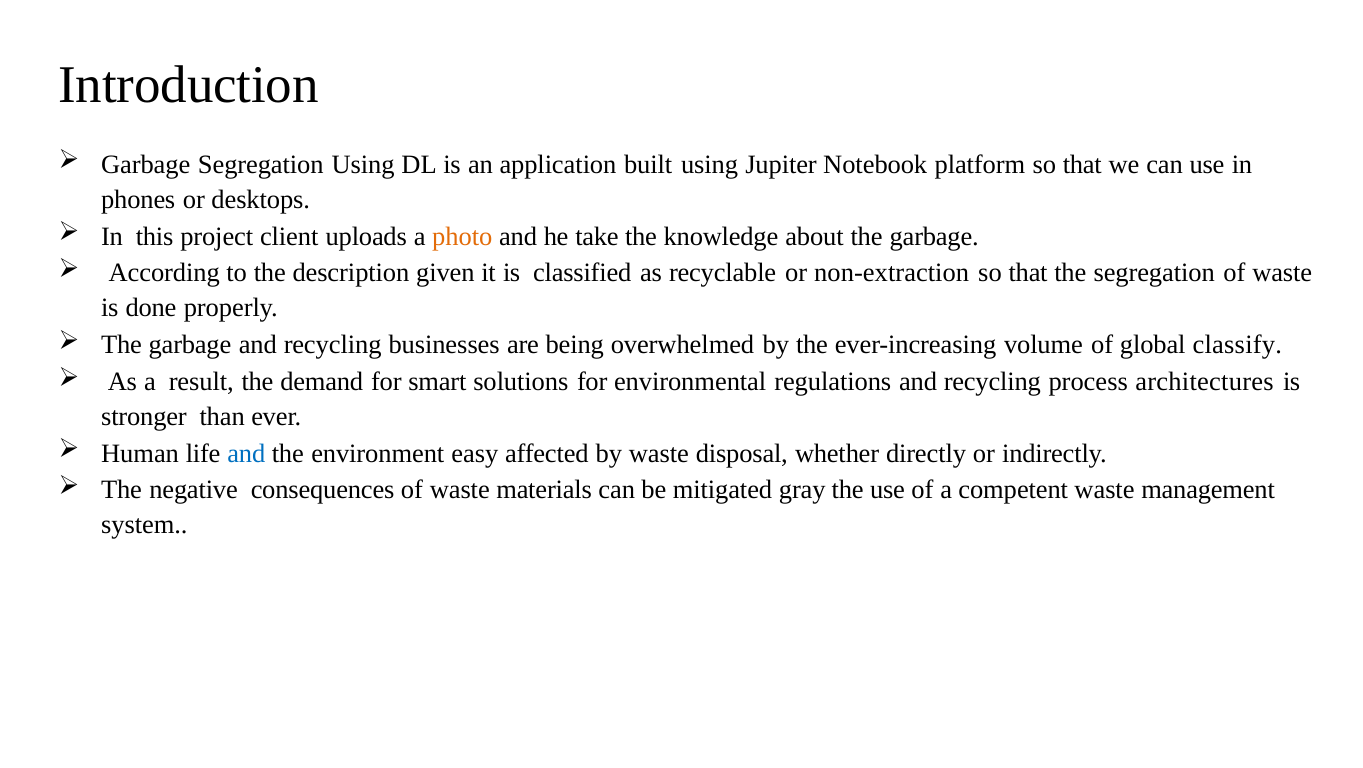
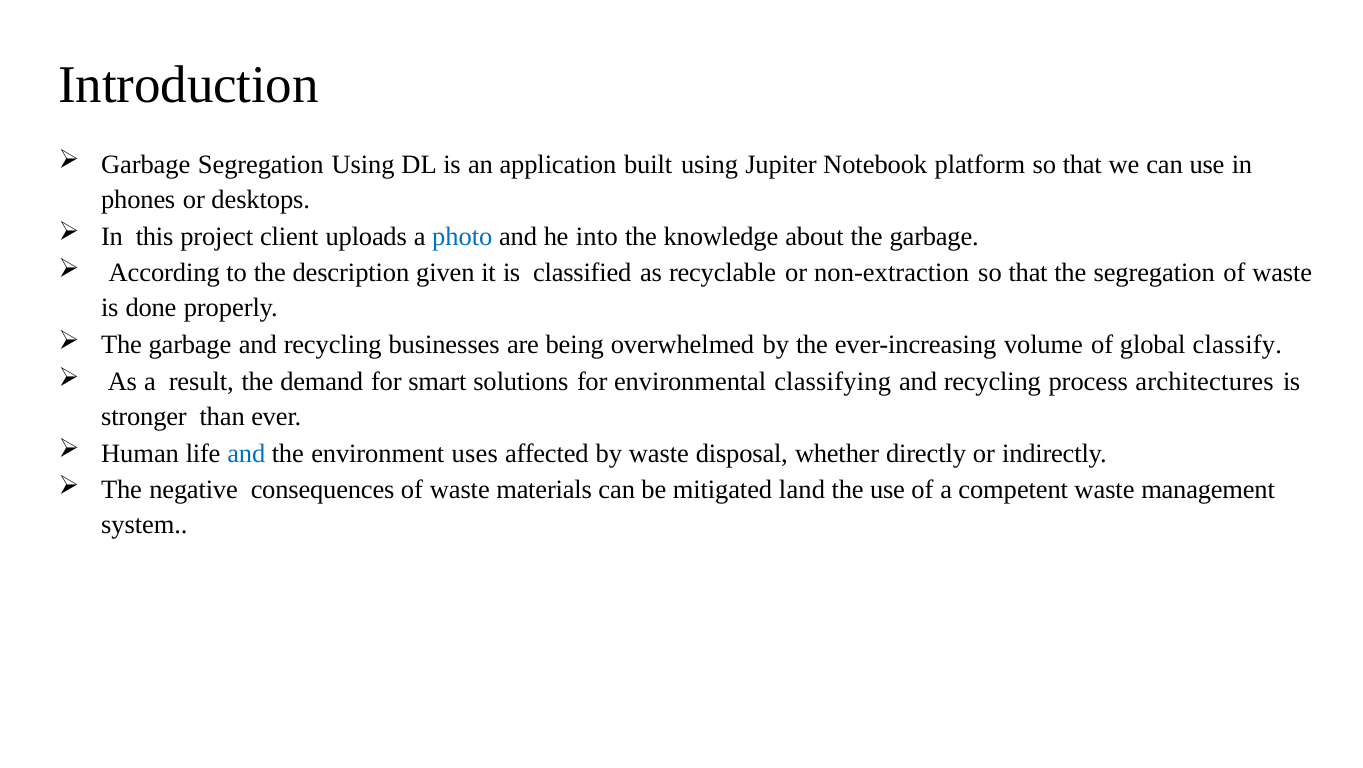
photo colour: orange -> blue (462, 236)
take: take -> into (597, 236)
regulations: regulations -> classifying (833, 382)
easy: easy -> uses (475, 454)
gray: gray -> land (802, 491)
